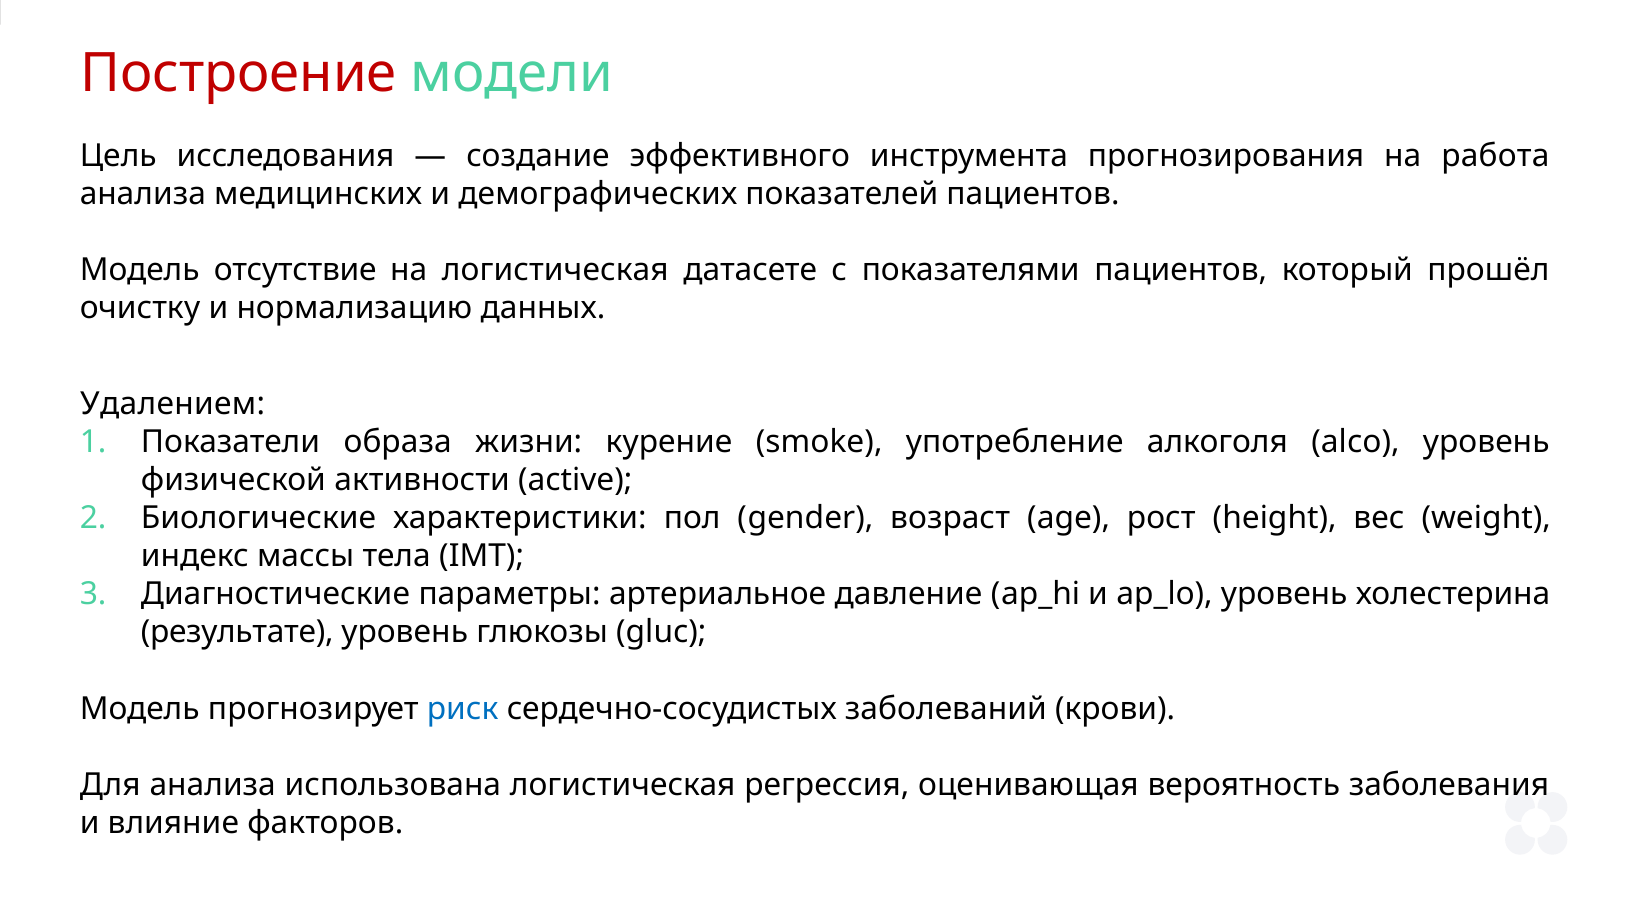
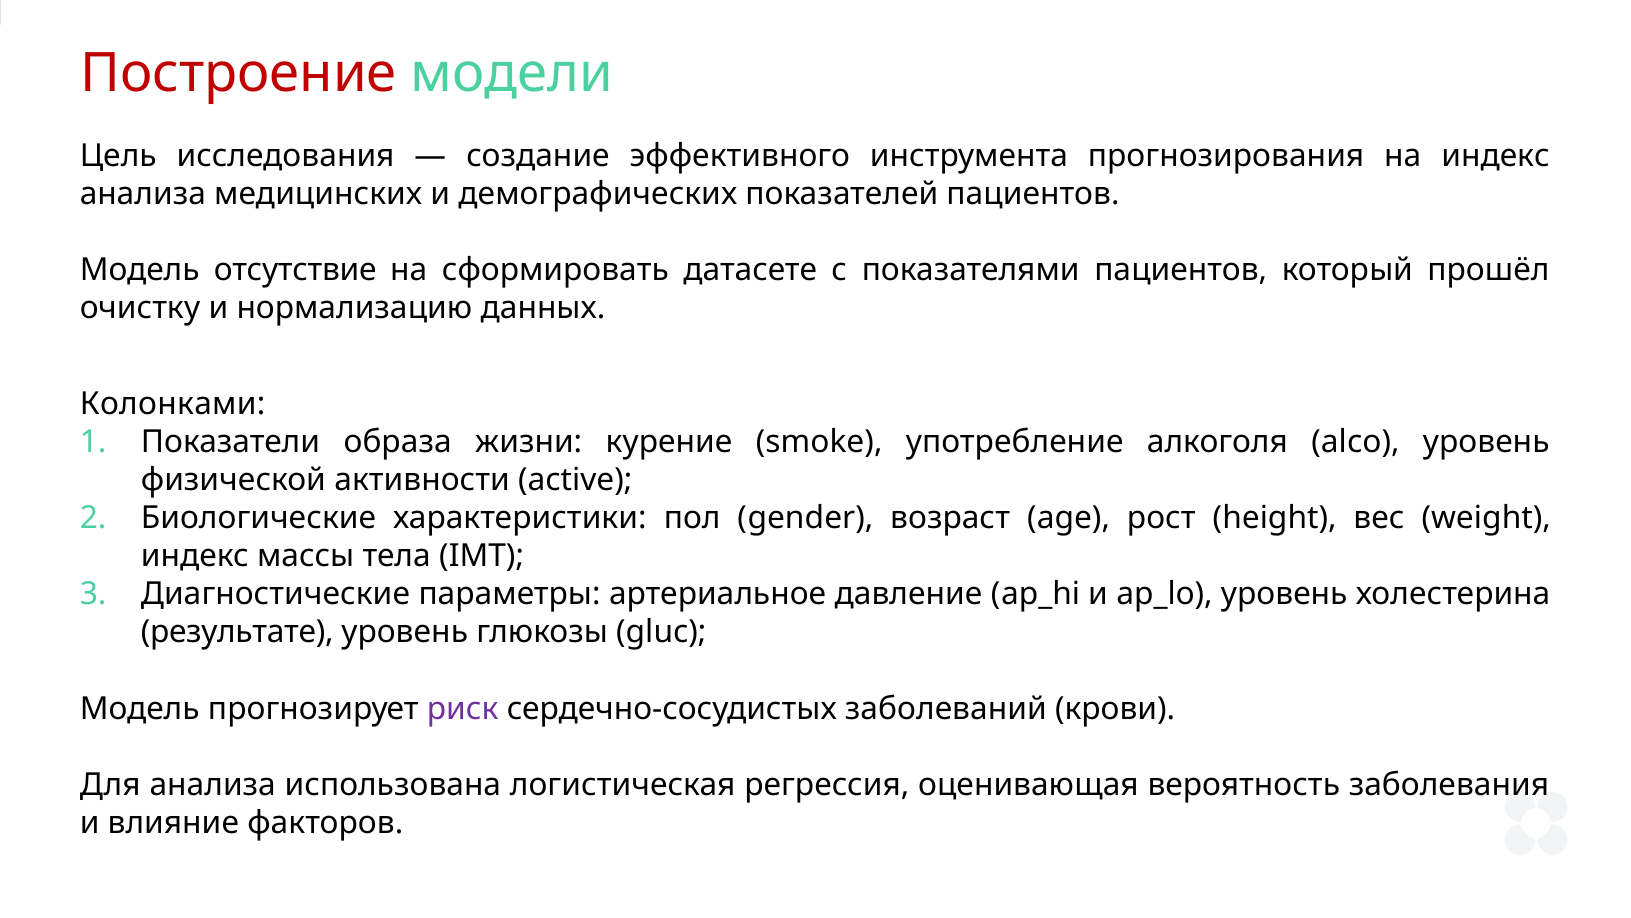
на работа: работа -> индекс (1496, 156)
на логистическая: логистическая -> сформировать (555, 270)
Удалением: Удалением -> Колонками (173, 404)
риск colour: blue -> purple (463, 708)
